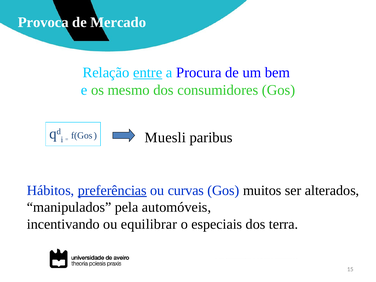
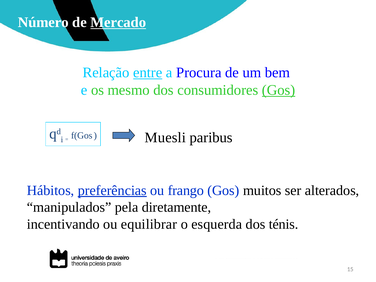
Provoca: Provoca -> Número (43, 22)
Mercado underline: none -> present (118, 22)
Gos underline: none -> present (279, 90)
curvas: curvas -> frango (186, 190)
automóveis: automóveis -> diretamente (177, 207)
especiais: especiais -> esquerda (217, 224)
terra: terra -> ténis (284, 224)
